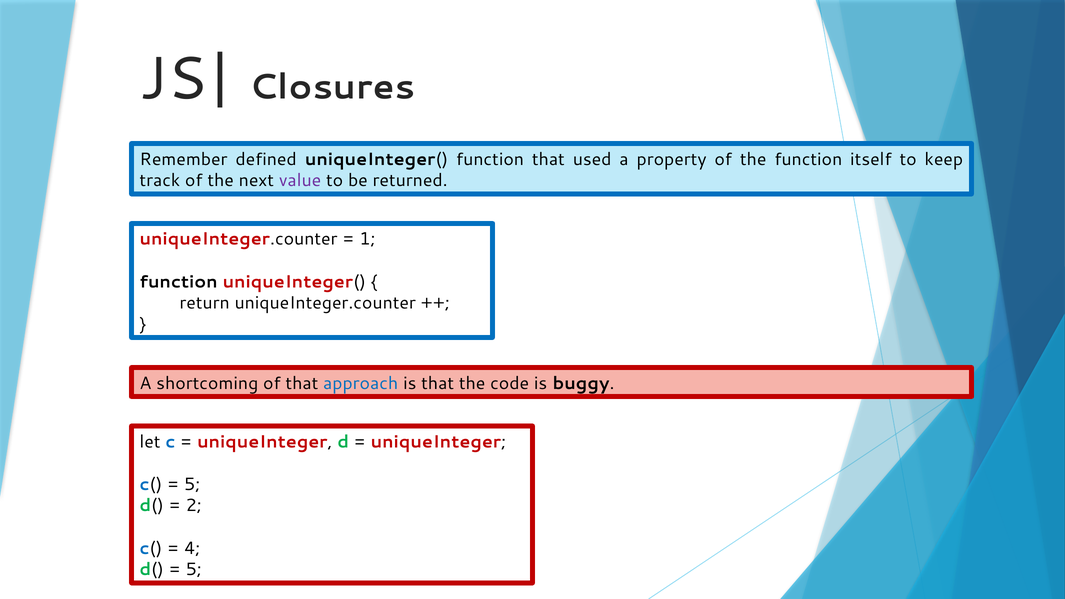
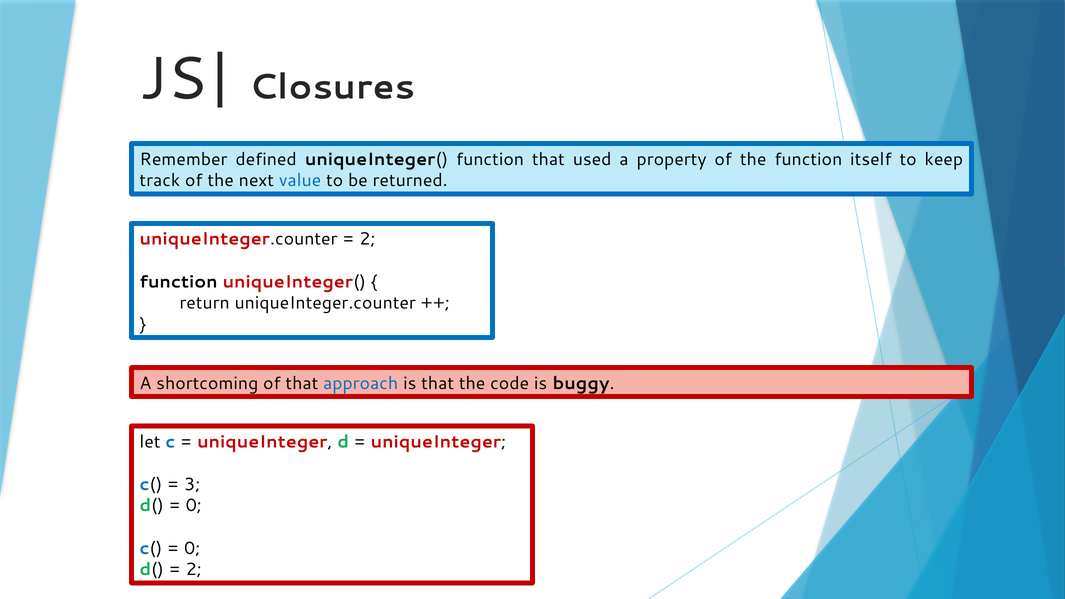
value colour: purple -> blue (300, 181)
1: 1 -> 2 (367, 239)
5: 5 -> 3 (192, 484)
2: 2 -> 0 (194, 506)
4: 4 -> 0 (192, 548)
5: 5 -> 2 (194, 570)
